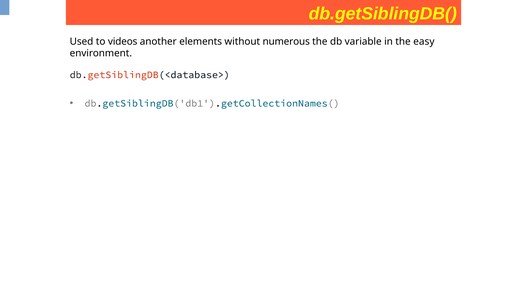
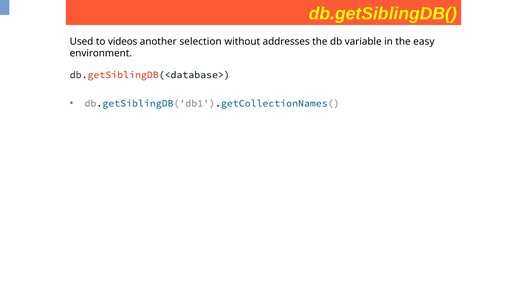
elements: elements -> selection (201, 41)
numerous: numerous -> addresses (286, 41)
